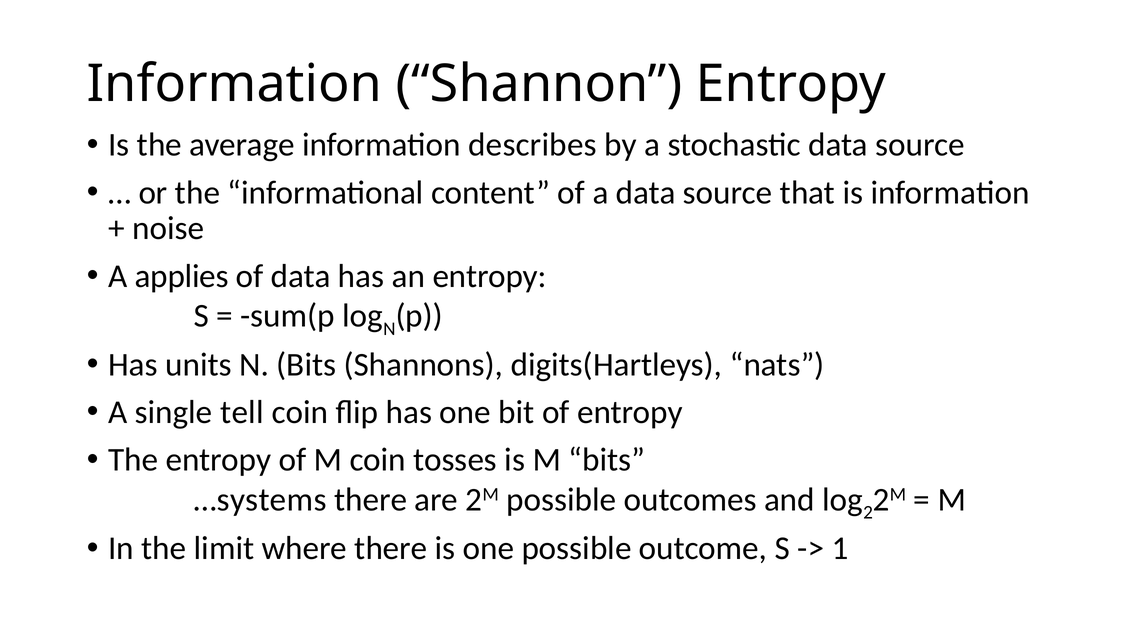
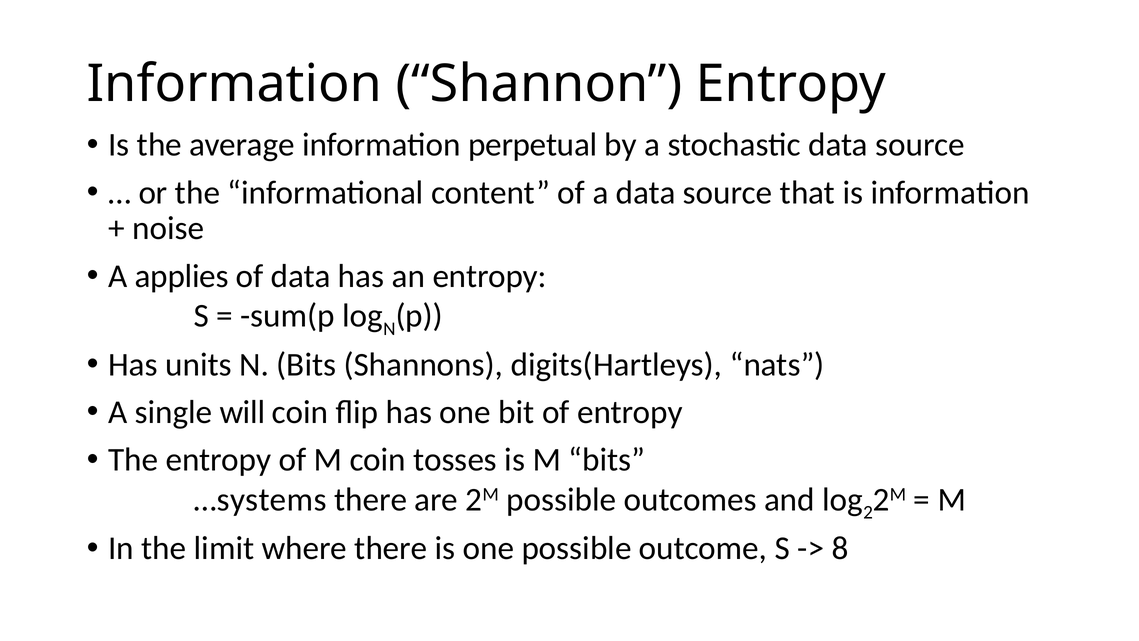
describes: describes -> perpetual (533, 145)
tell: tell -> will (242, 412)
1: 1 -> 8 (840, 548)
